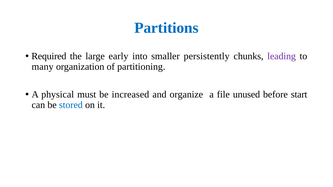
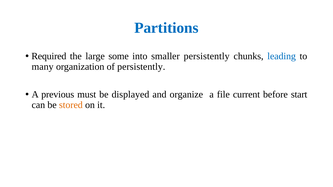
early: early -> some (119, 56)
leading colour: purple -> blue (282, 56)
of partitioning: partitioning -> persistently (141, 67)
physical: physical -> previous (58, 95)
increased: increased -> displayed (130, 95)
unused: unused -> current (246, 95)
stored colour: blue -> orange (71, 105)
